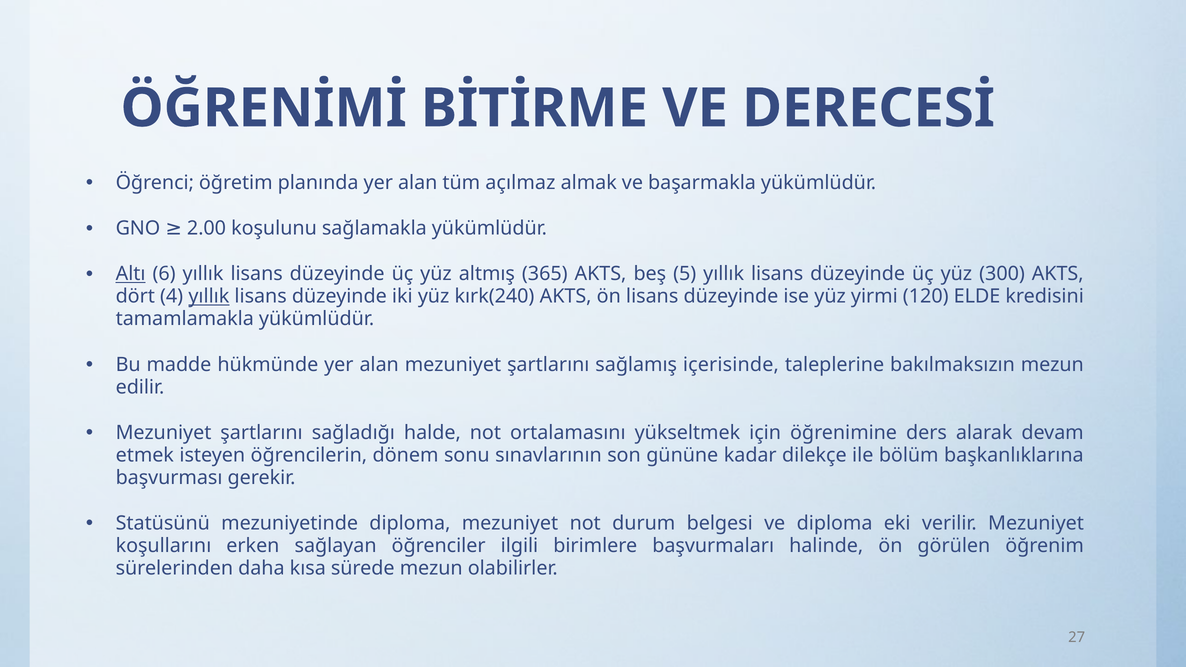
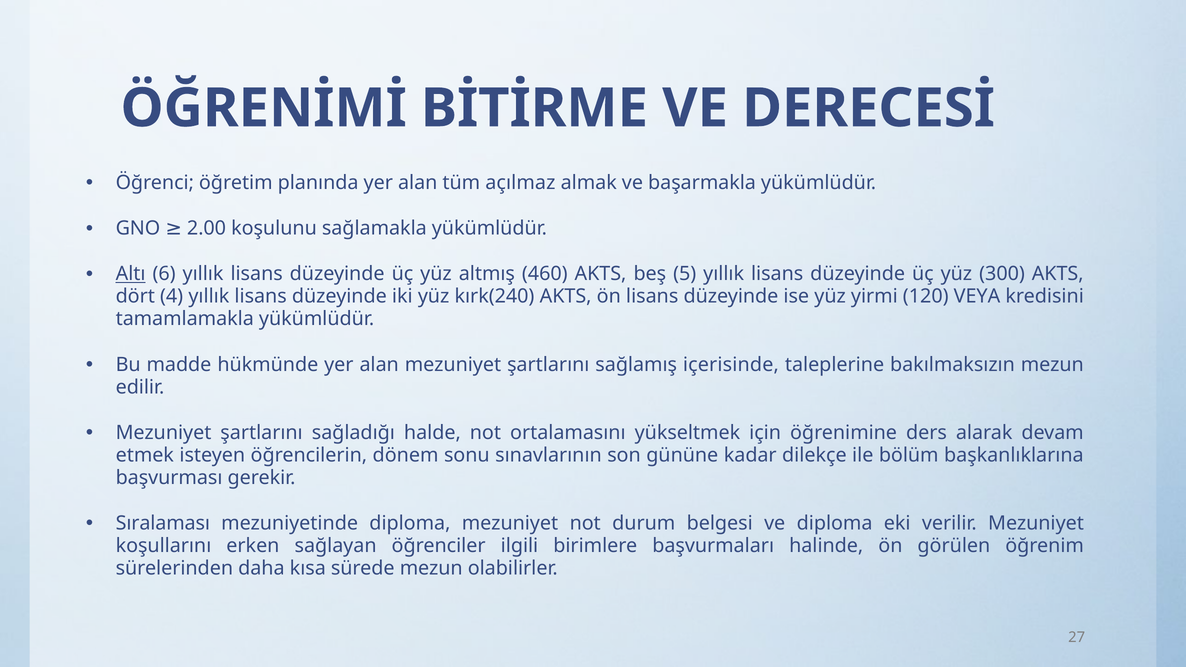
365: 365 -> 460 (545, 274)
yıllık underline: present -> none (209, 297)
ELDE: ELDE -> VEYA (977, 297)
Statüsünü: Statüsünü -> Sıralaması (163, 523)
